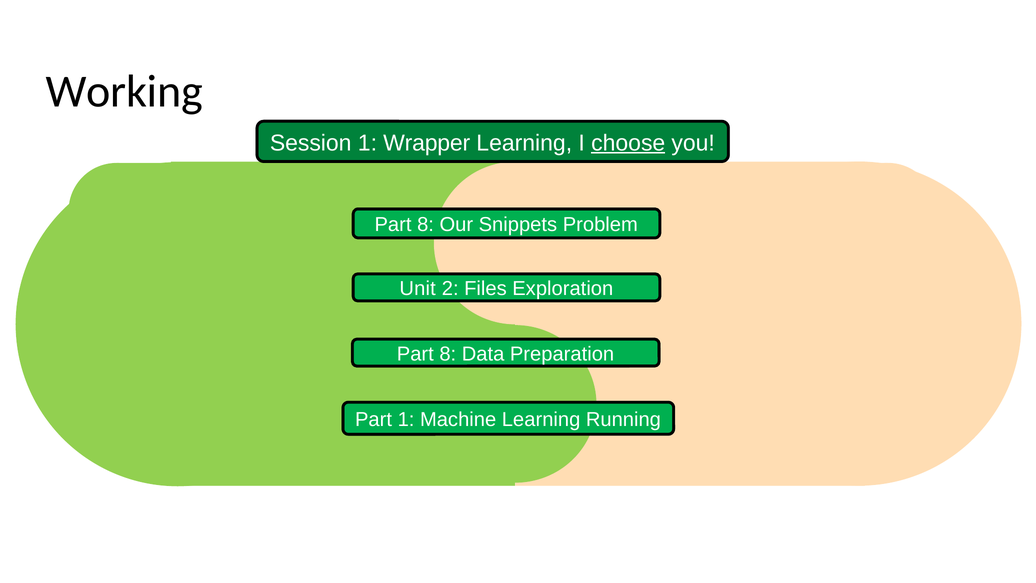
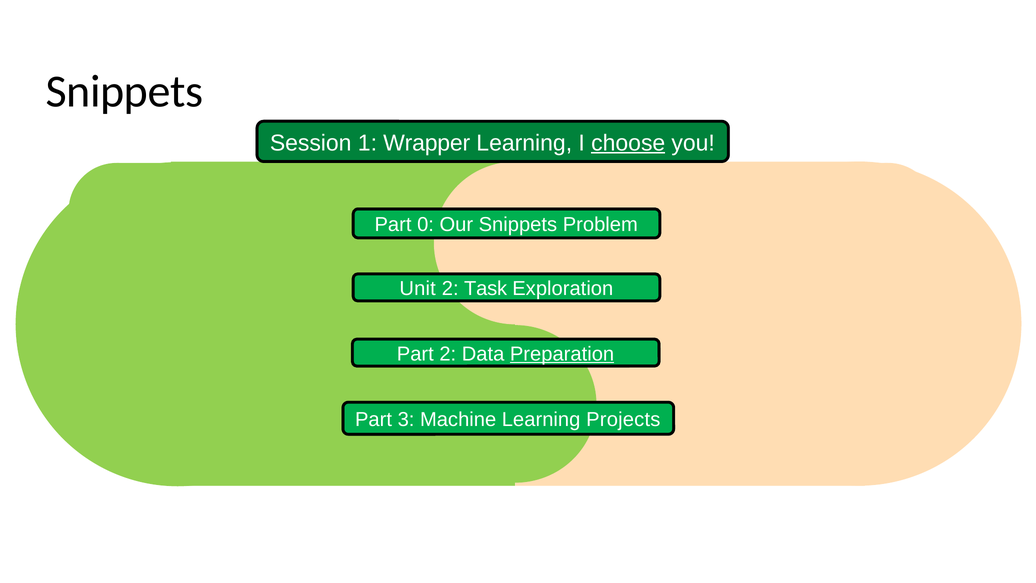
Working: Working -> Snippets (124, 92)
8: 8 -> 0 (426, 225)
Files: Files -> Task (486, 289)
8: 8 -> 2 (448, 354)
Preparation underline: none -> present (562, 354)
Part 1: 1 -> 3 (406, 419)
Running: Running -> Projects (623, 419)
